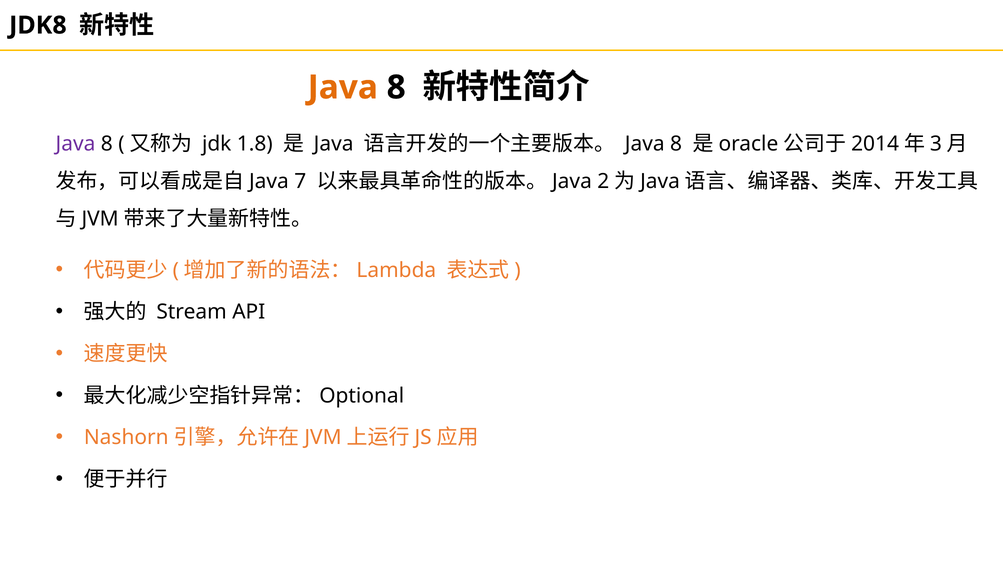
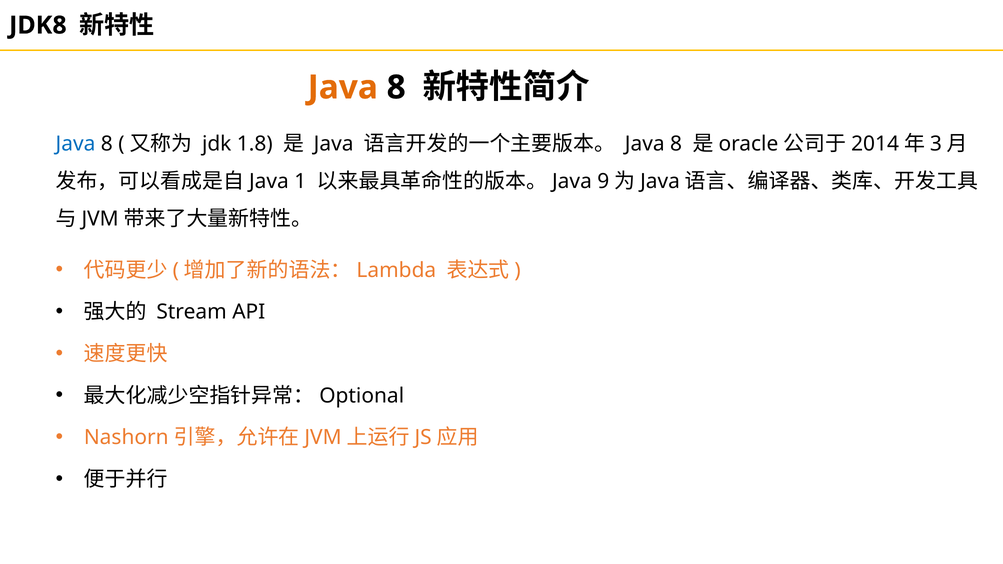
Java colour: purple -> blue (75, 144)
7: 7 -> 1 (300, 181)
2: 2 -> 9 (603, 181)
